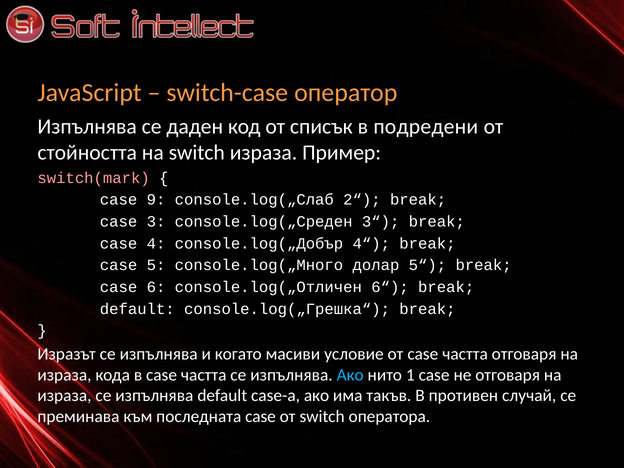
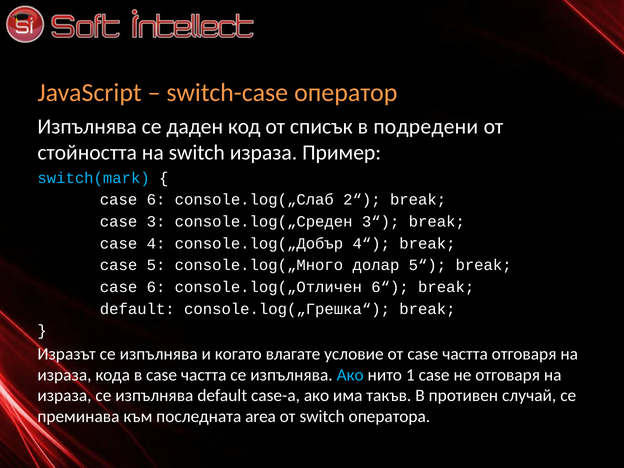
switch(mark colour: pink -> light blue (94, 178)
9: 9 -> 6 (156, 200)
масиви: масиви -> влагате (293, 354)
последната case: case -> area (261, 417)
